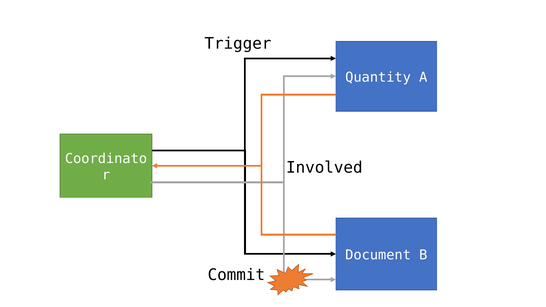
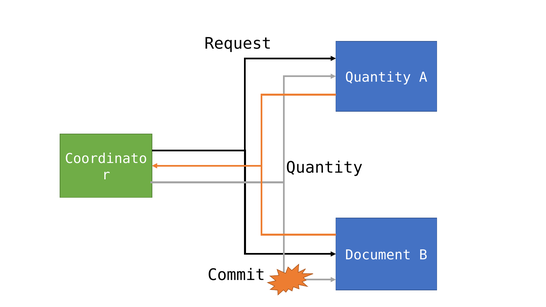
Trigger: Trigger -> Request (238, 44)
Involved: Involved -> Quantity (324, 168)
